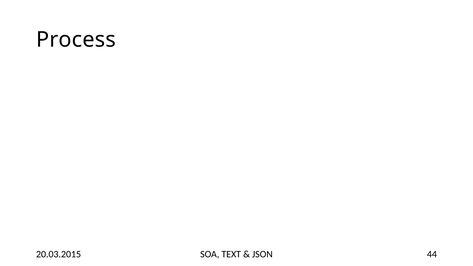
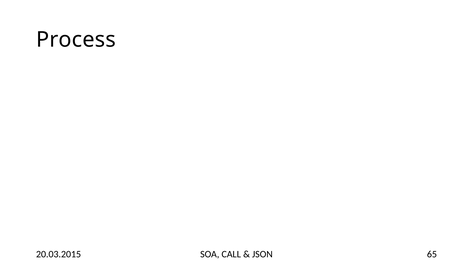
TEXT: TEXT -> CALL (231, 254)
44: 44 -> 65 (432, 254)
